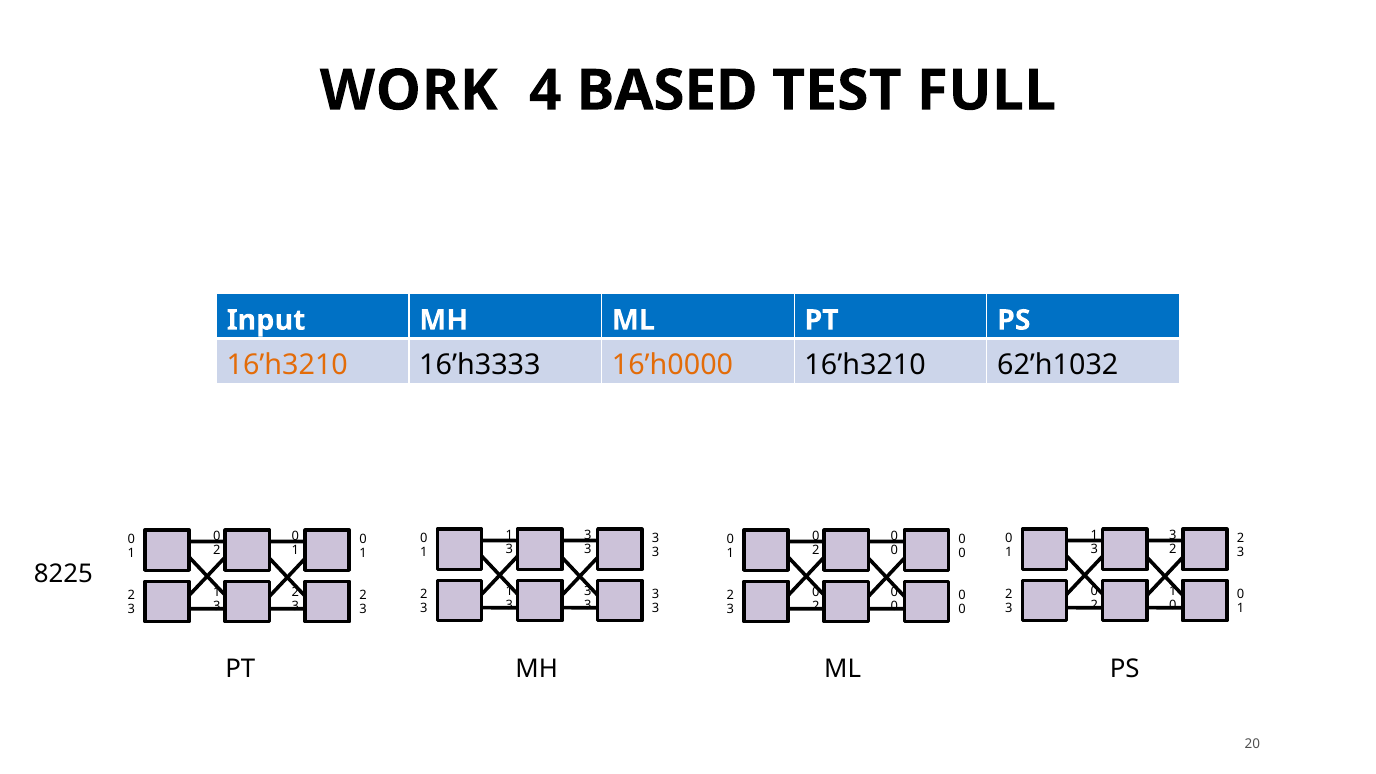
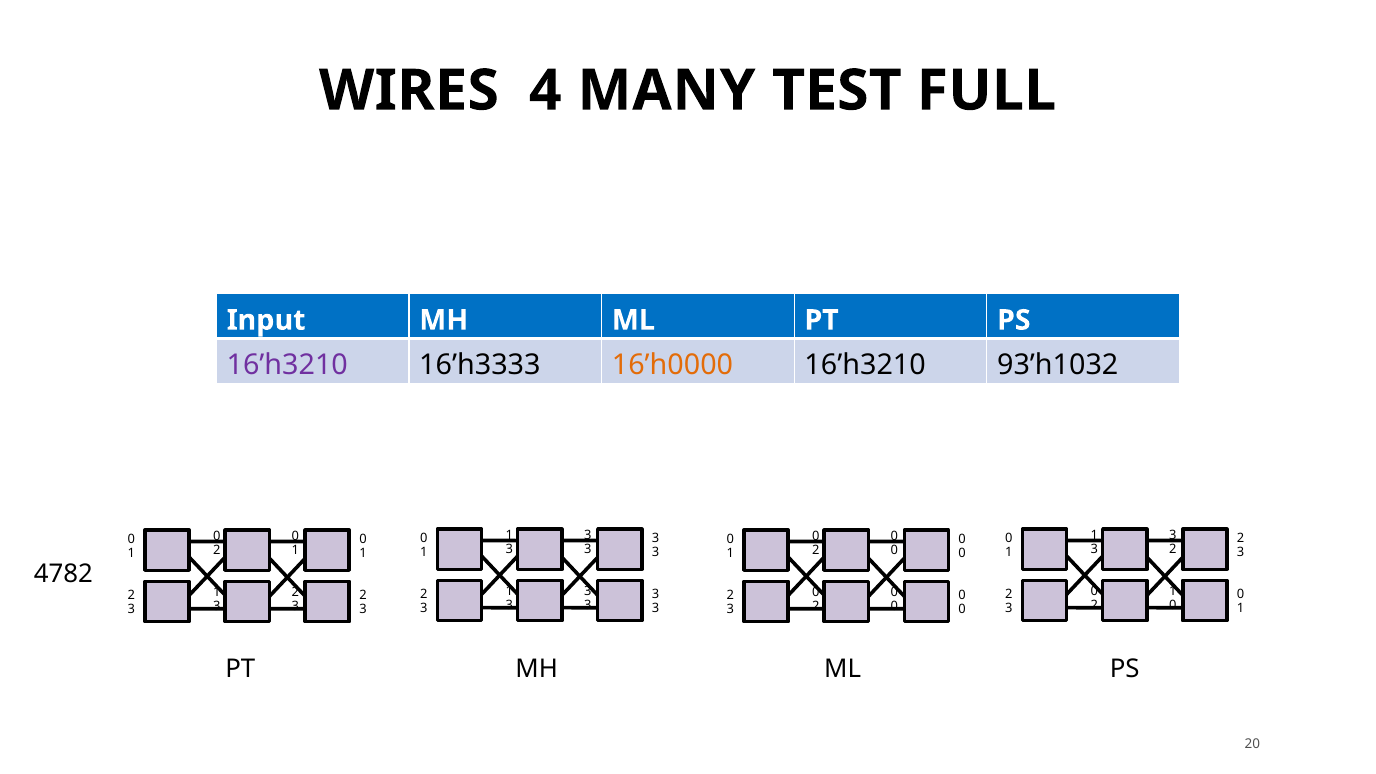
WORK: WORK -> WIRES (409, 91)
BASED: BASED -> MANY (667, 91)
16’h3210 colour: orange -> purple (287, 365)
62’h1032: 62’h1032 -> 93’h1032 (1058, 365)
8225: 8225 -> 4782 (63, 574)
